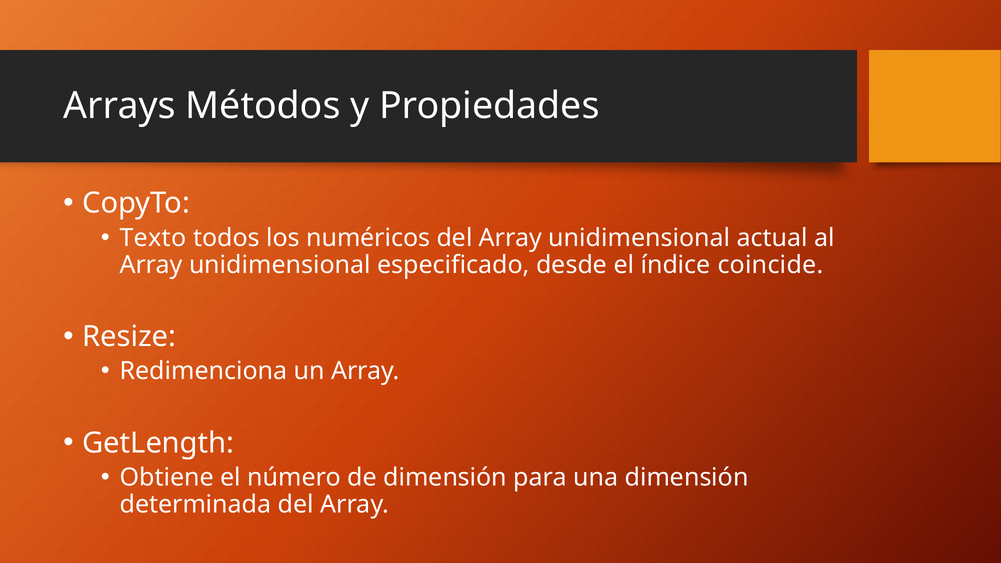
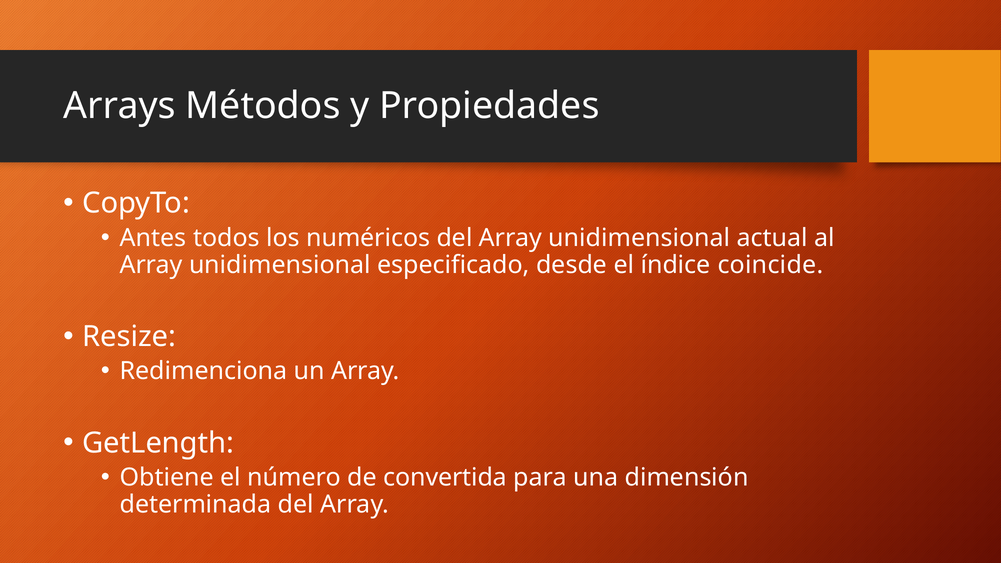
Texto: Texto -> Antes (153, 238)
de dimensión: dimensión -> convertida (445, 478)
